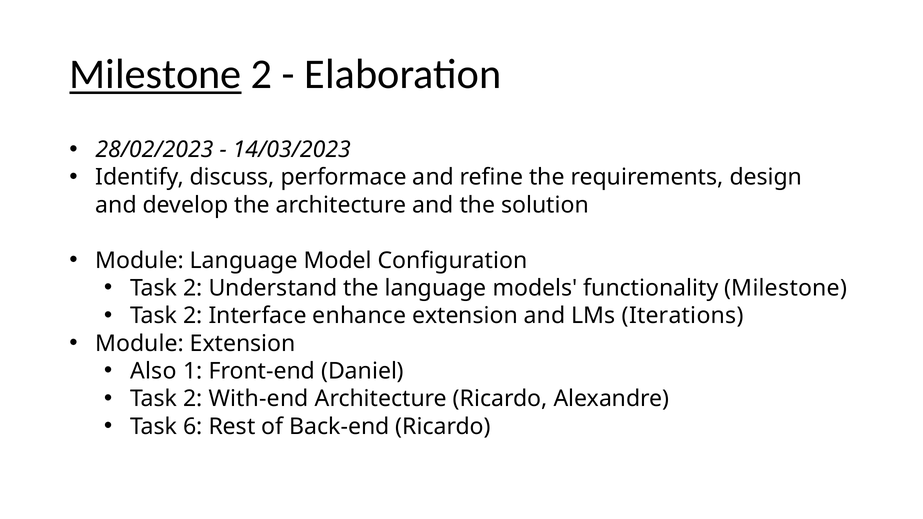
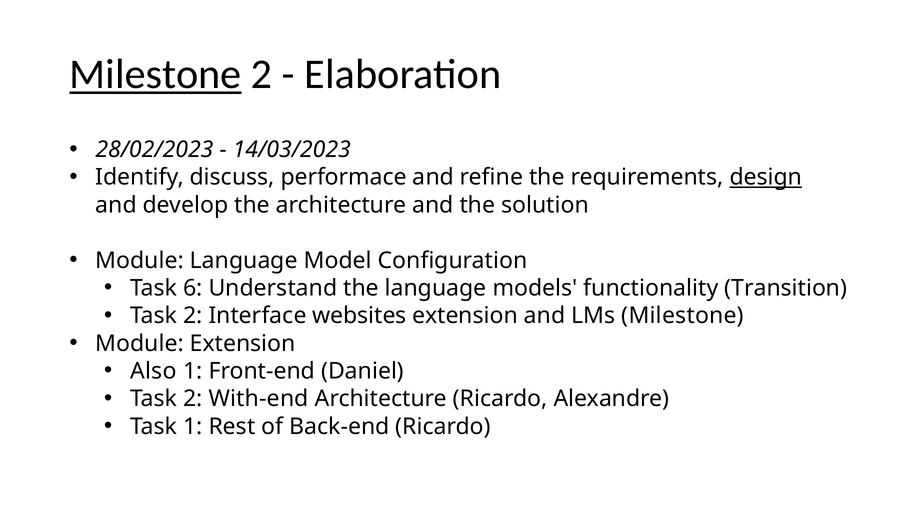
design underline: none -> present (766, 177)
2: 2 -> 6 (193, 288)
functionality Milestone: Milestone -> Transition (786, 288)
enhance: enhance -> websites (359, 316)
LMs Iterations: Iterations -> Milestone (683, 316)
Task 6: 6 -> 1 (193, 427)
